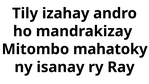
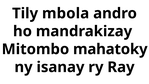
izahay: izahay -> mbola (66, 13)
